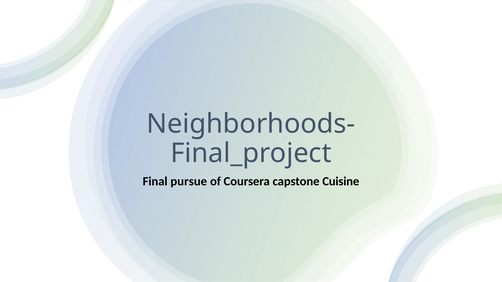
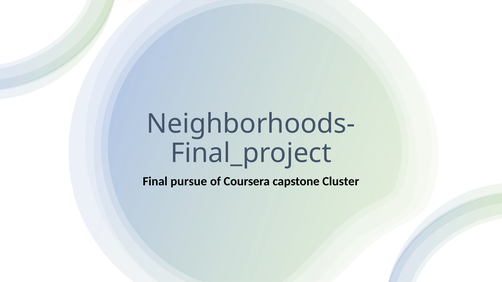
Cuisine: Cuisine -> Cluster (341, 182)
